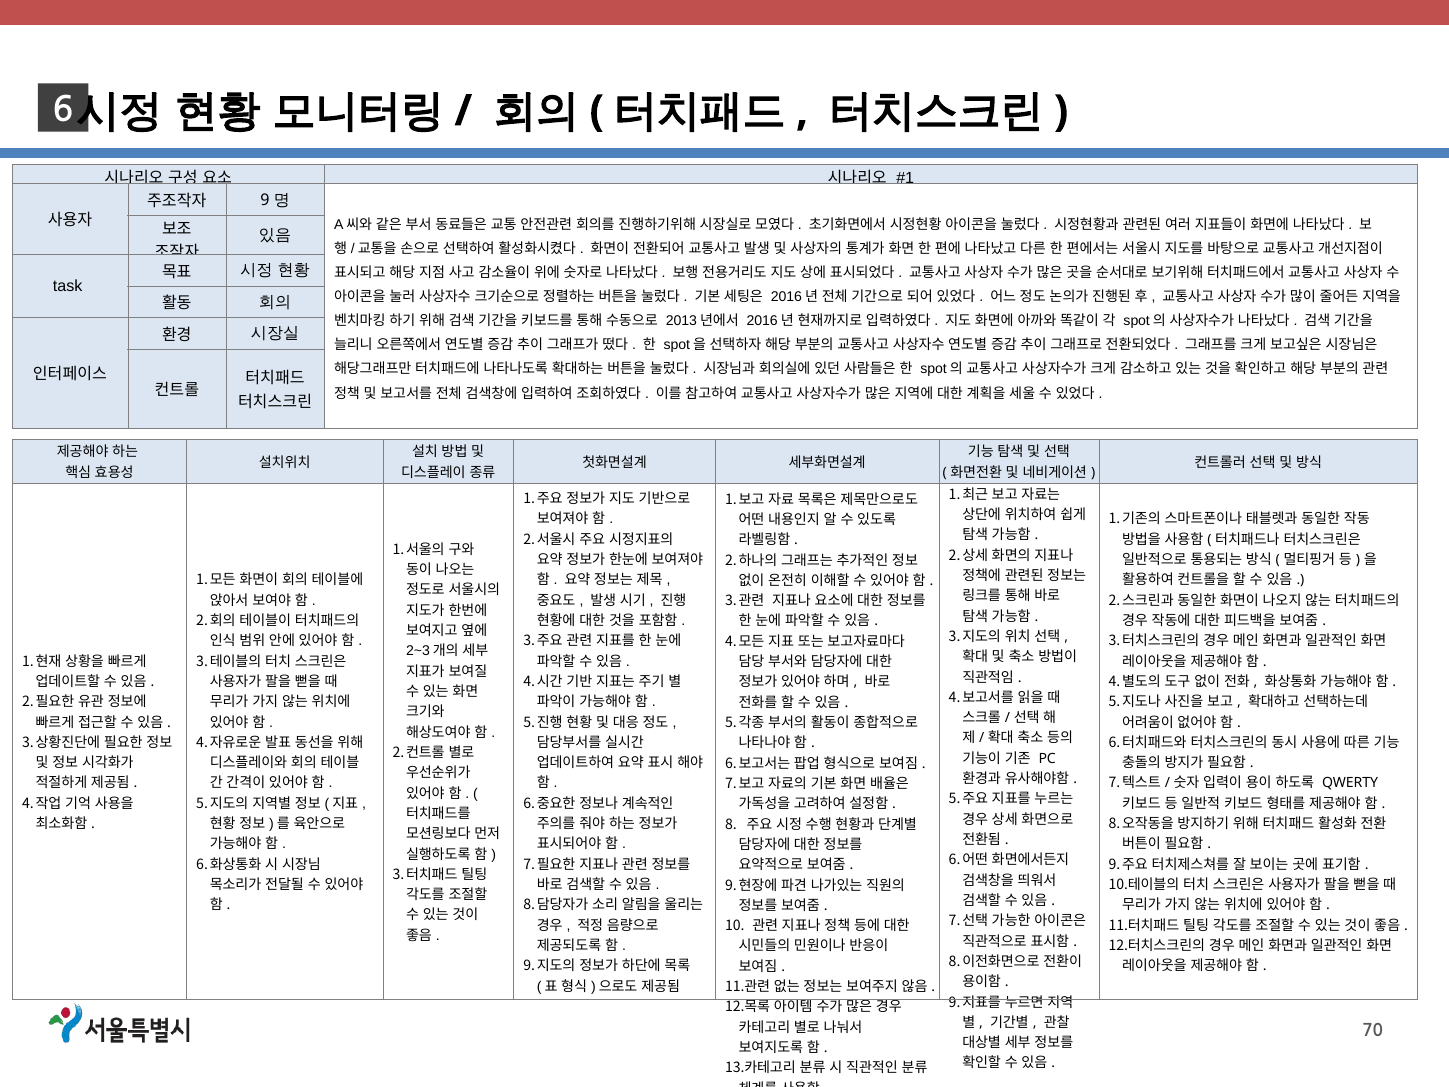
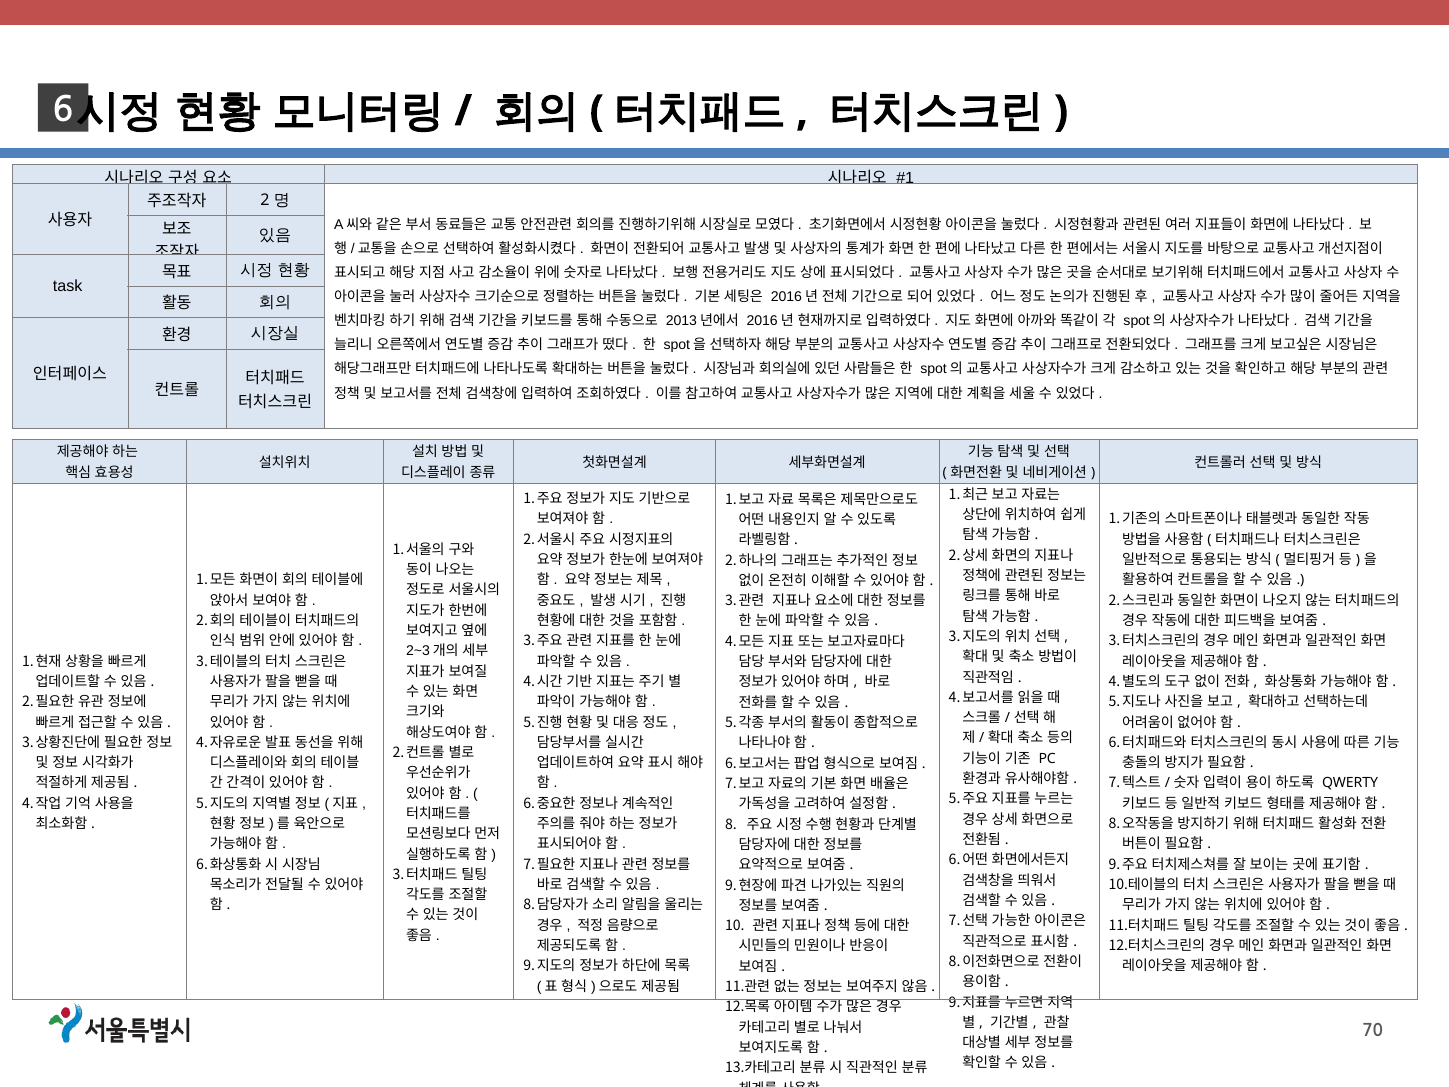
9: 9 -> 2 (265, 200)
